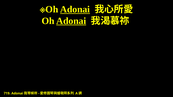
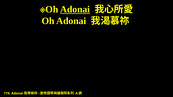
Adonai underline: present -> none (71, 21)
